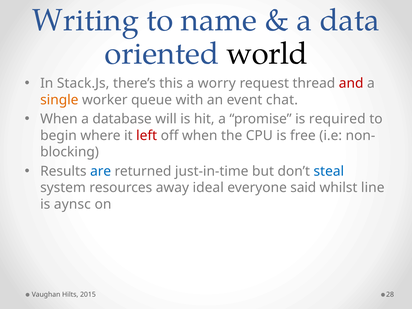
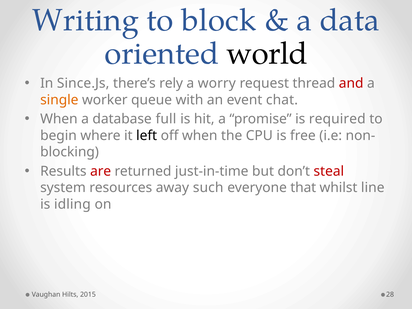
name: name -> block (219, 20)
Stack.Js: Stack.Js -> Since.Js (83, 83)
this: this -> rely (171, 83)
will: will -> full (166, 119)
left colour: red -> black (147, 136)
are colour: blue -> red (101, 171)
steal colour: blue -> red (329, 171)
ideal: ideal -> such (208, 188)
said: said -> that (303, 188)
aynsc: aynsc -> idling (72, 204)
